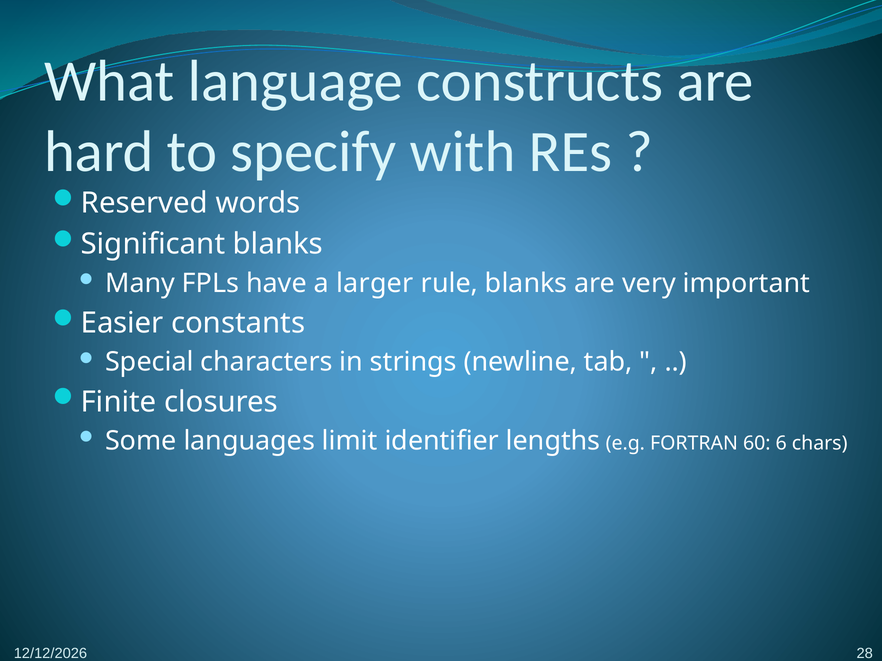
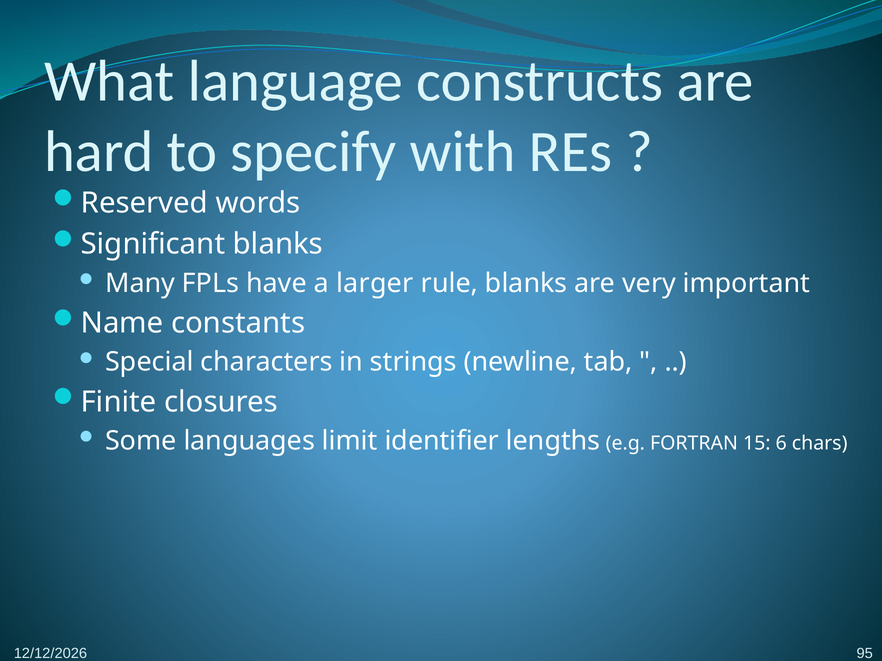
Easier: Easier -> Name (122, 323)
60: 60 -> 15 (757, 444)
28: 28 -> 95 (865, 654)
